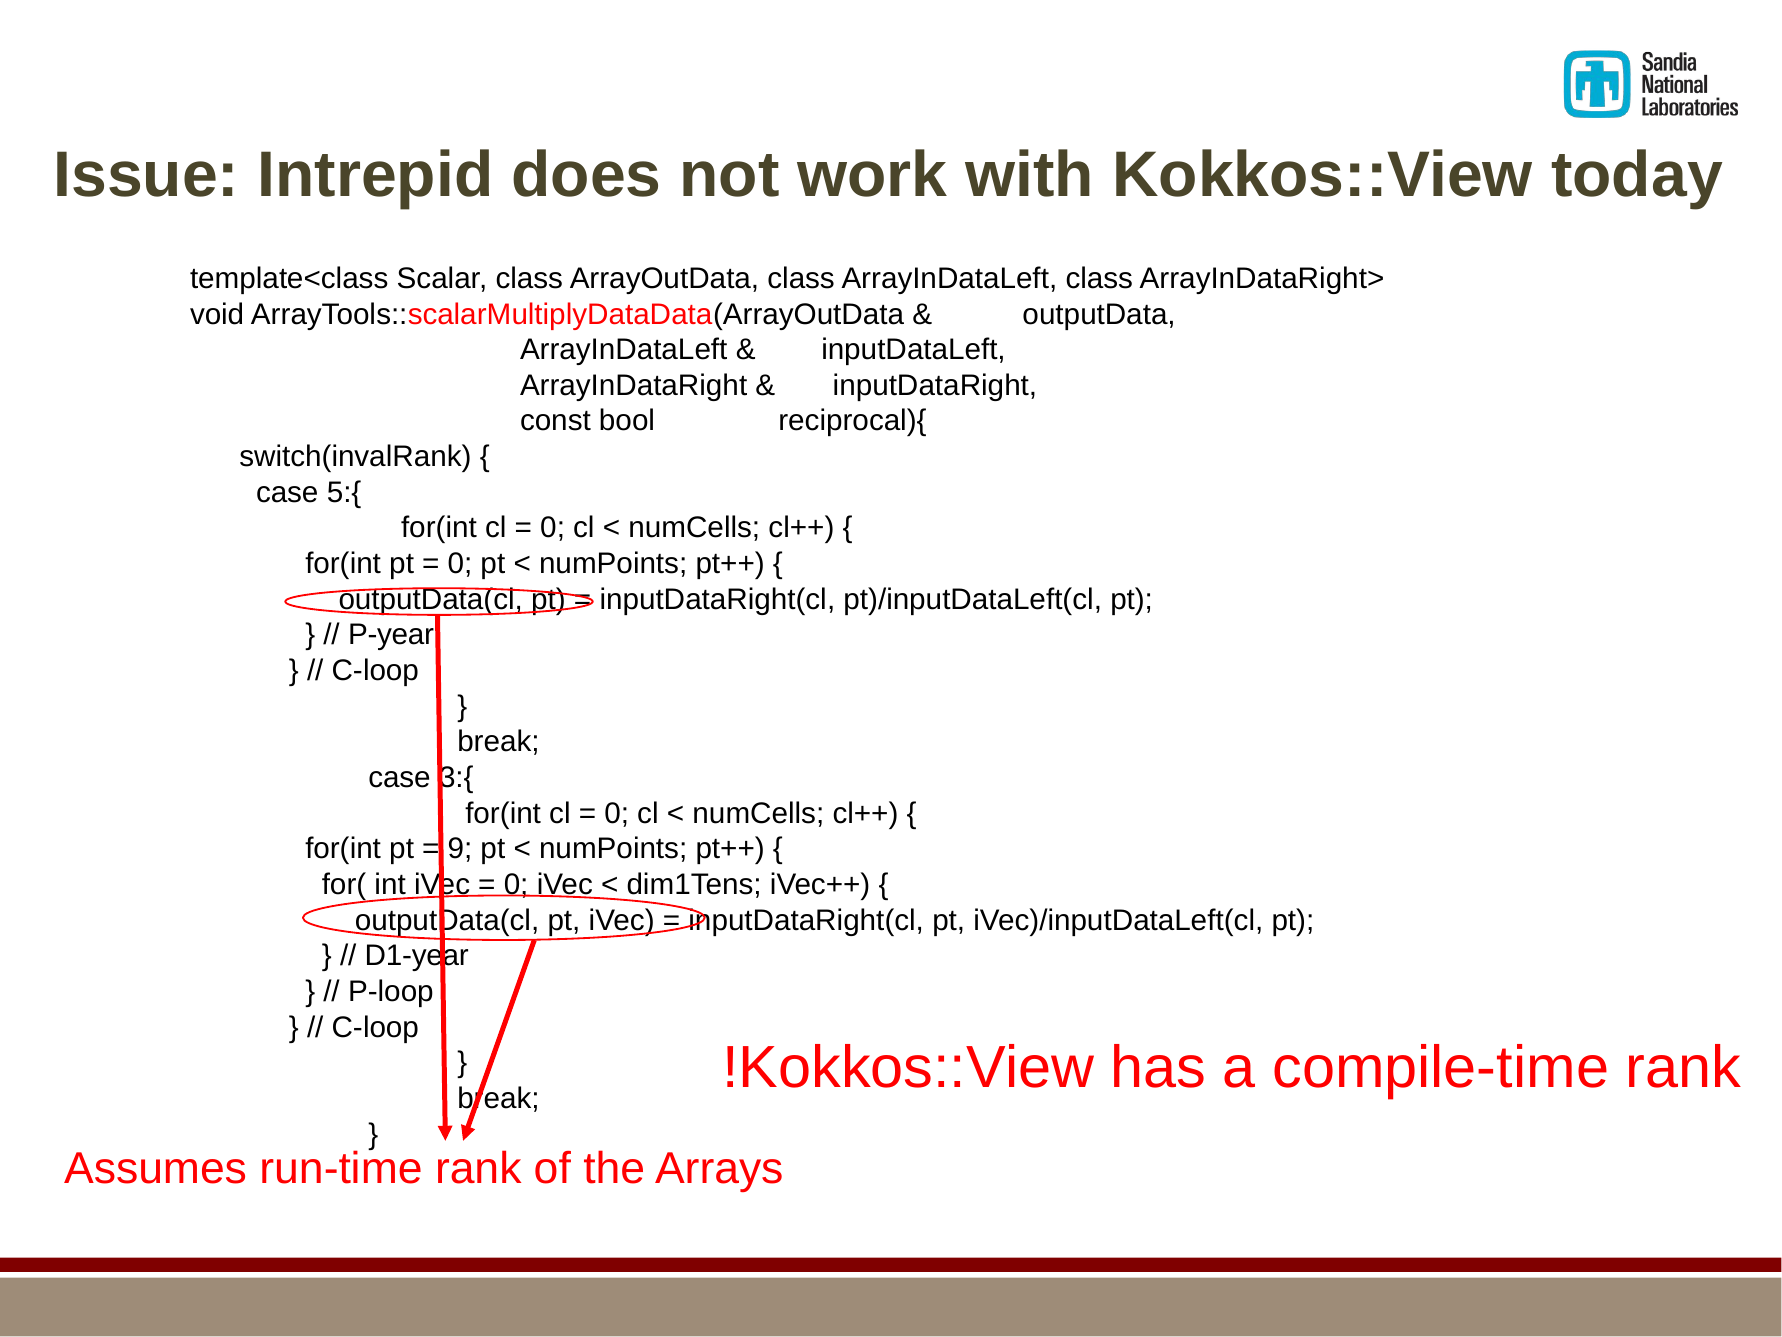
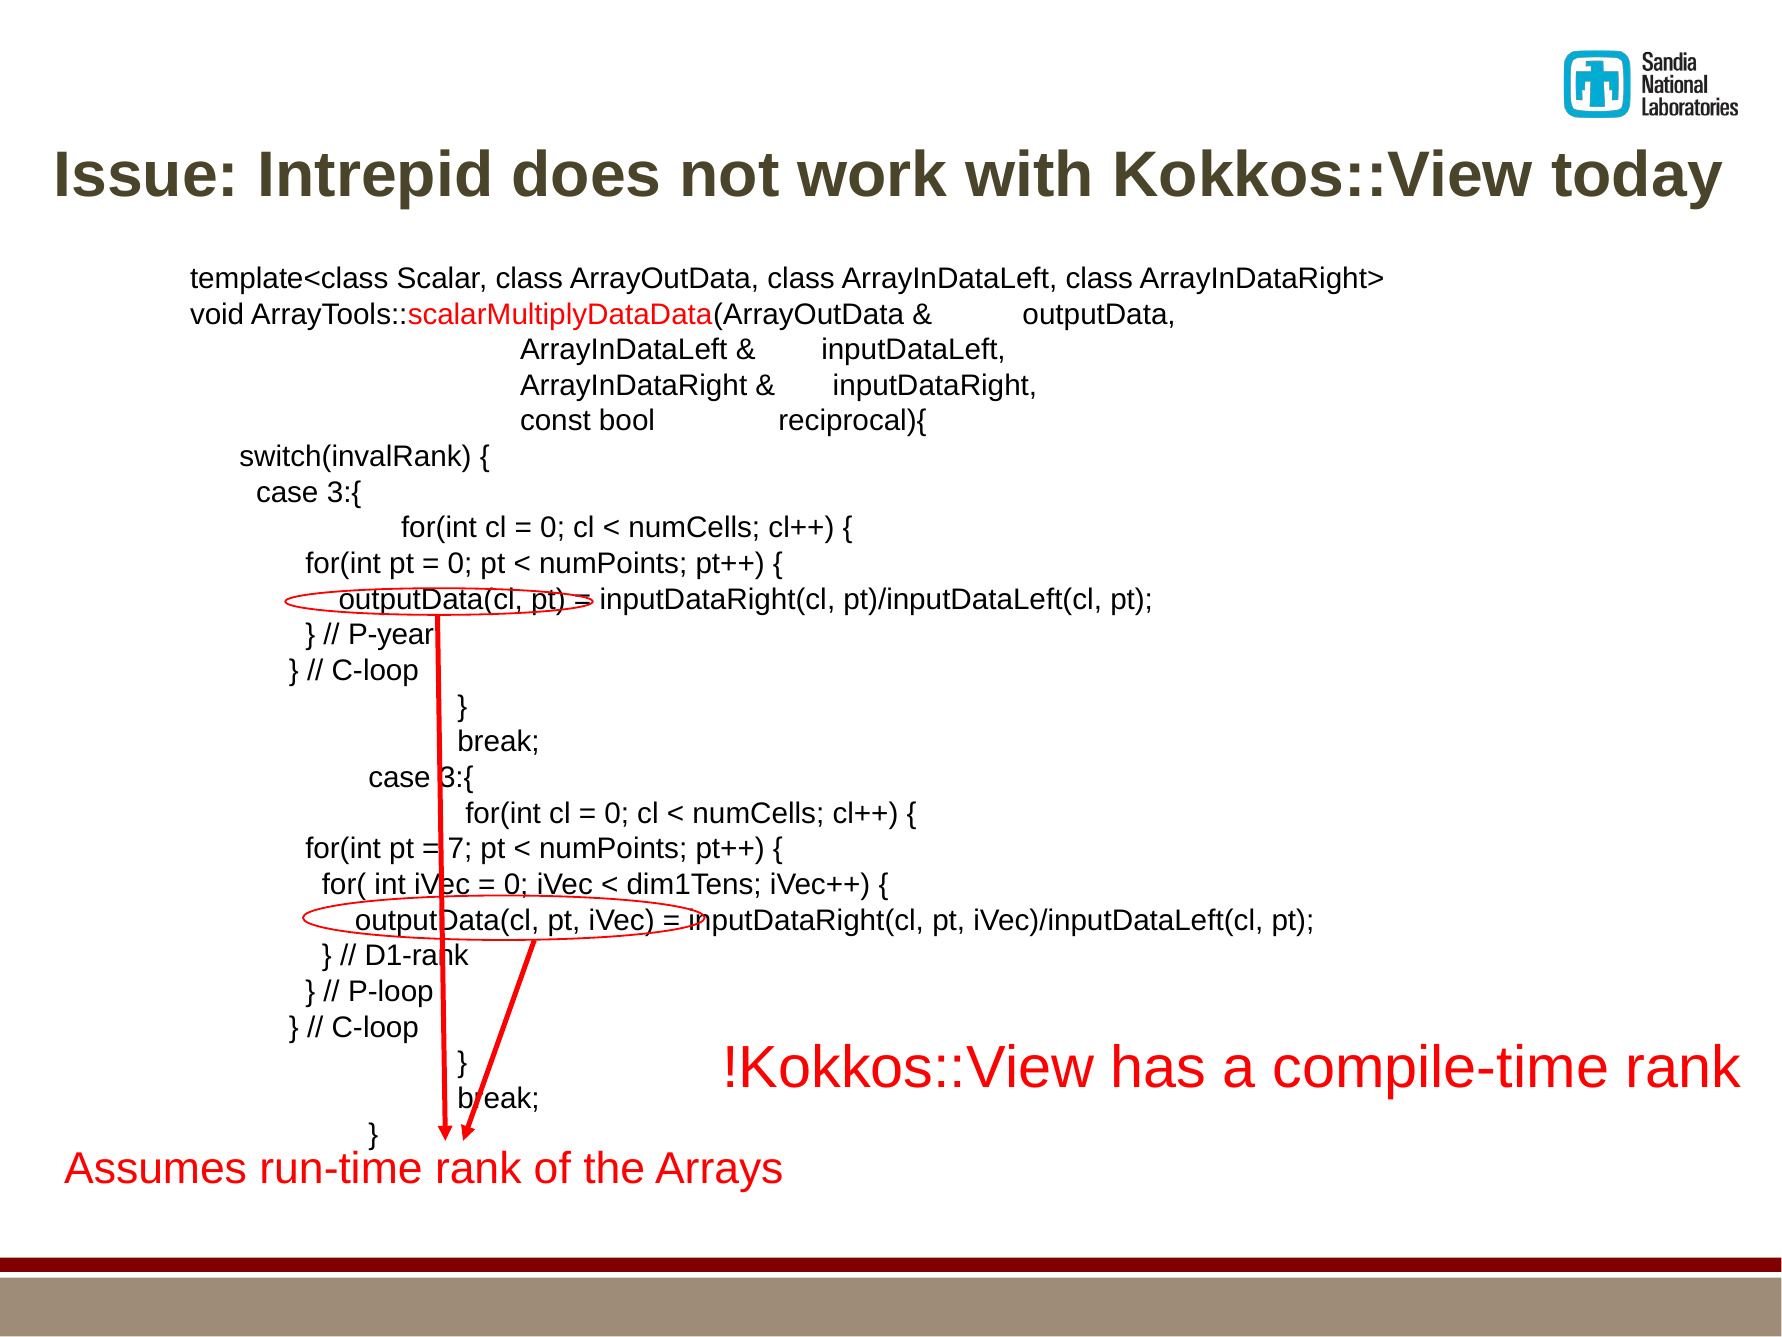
5:{: 5:{ -> 3:{ (344, 492)
9: 9 -> 7 (460, 849)
D1-year: D1-year -> D1-rank (417, 956)
